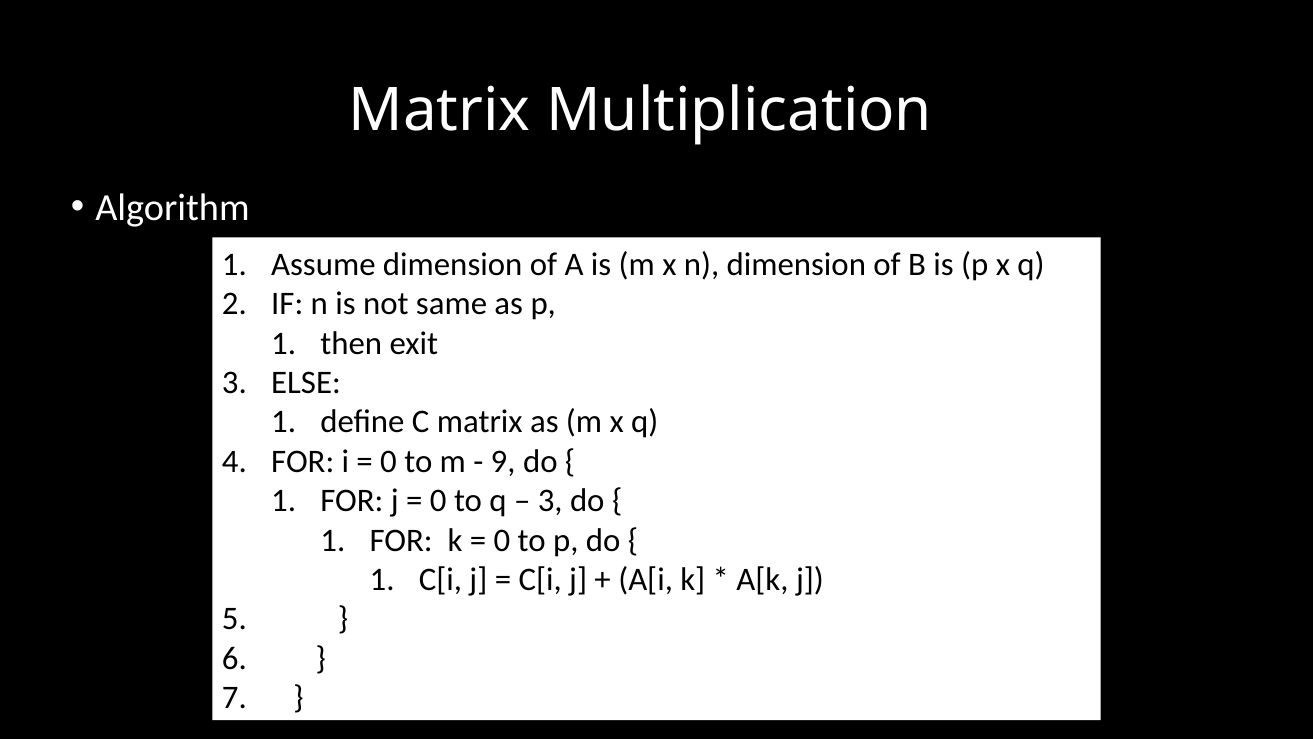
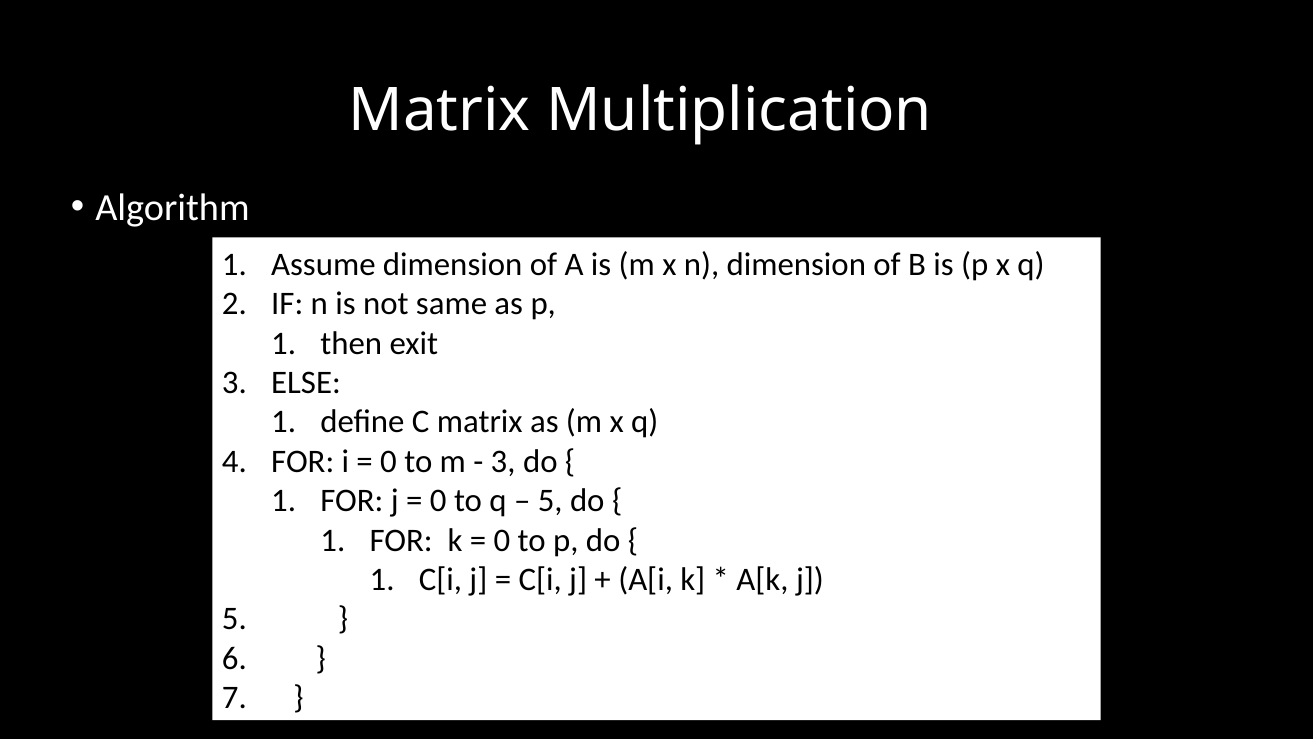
9: 9 -> 3 (503, 461)
3: 3 -> 5 (550, 501)
